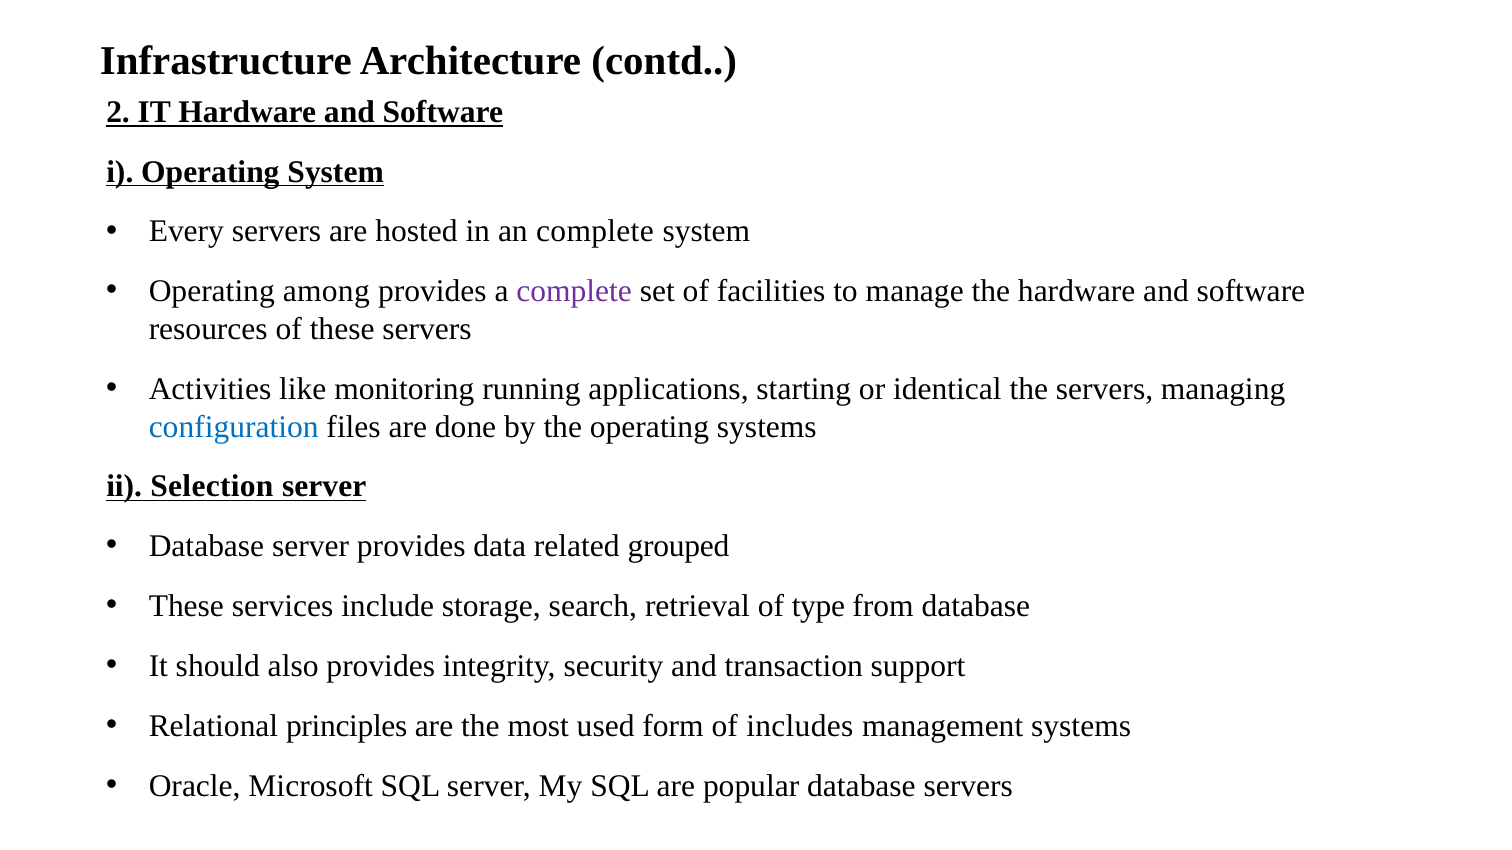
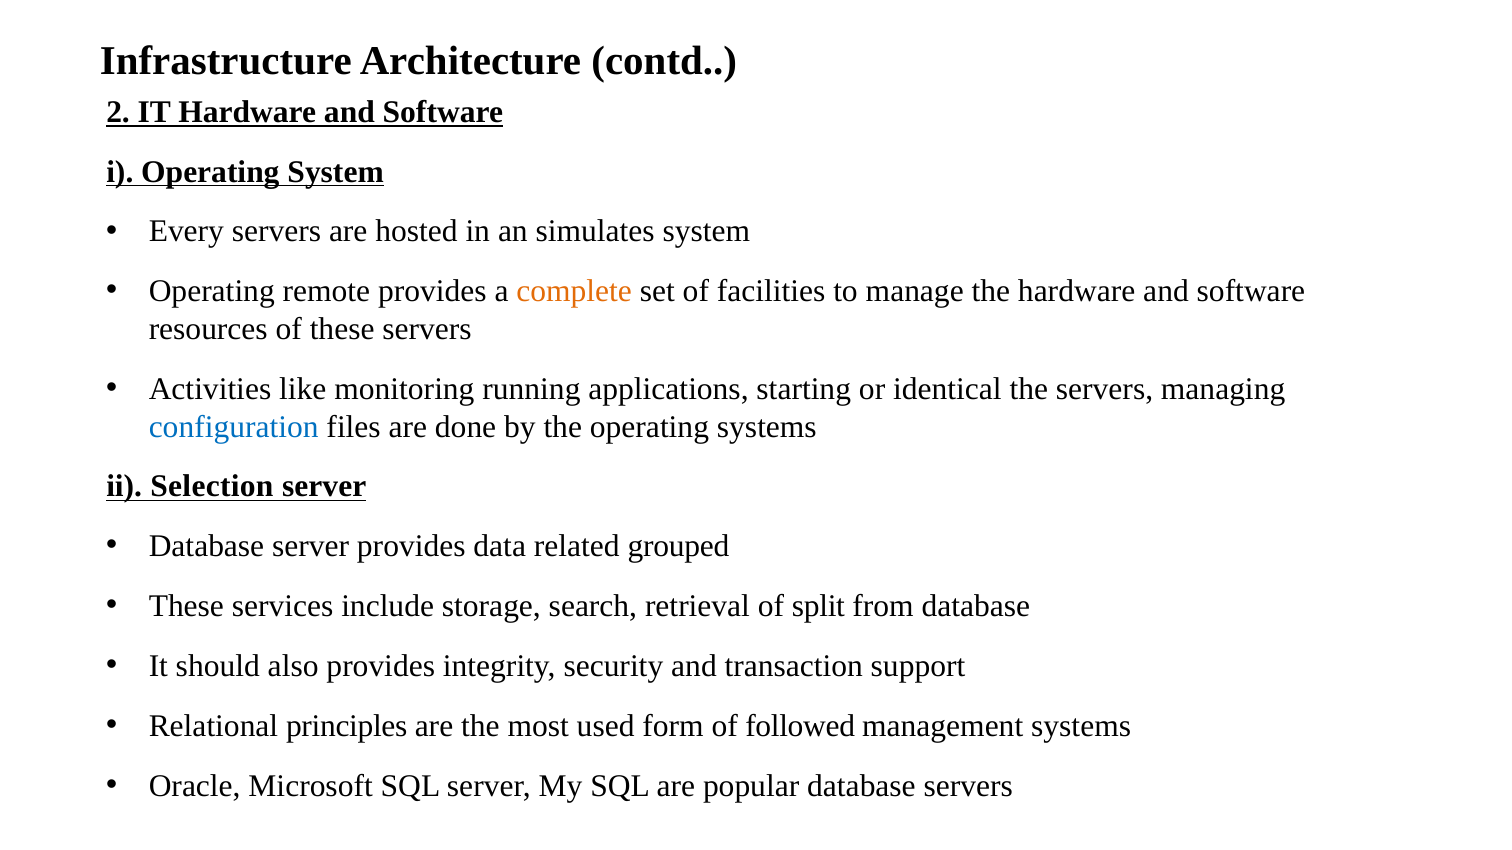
an complete: complete -> simulates (595, 232)
among: among -> remote (326, 291)
complete colour: purple -> orange (574, 291)
type: type -> split (818, 607)
includes: includes -> followed (800, 726)
